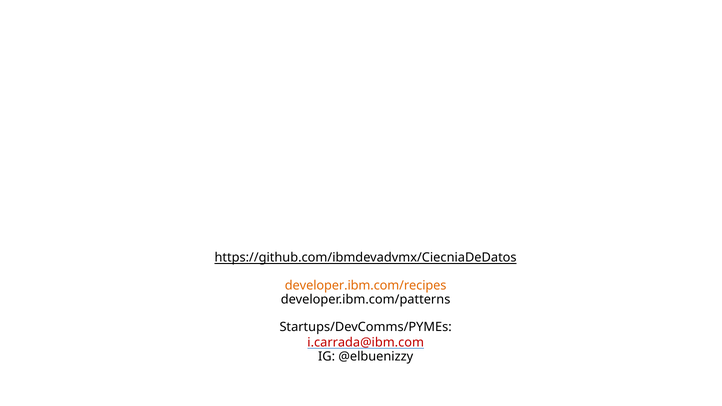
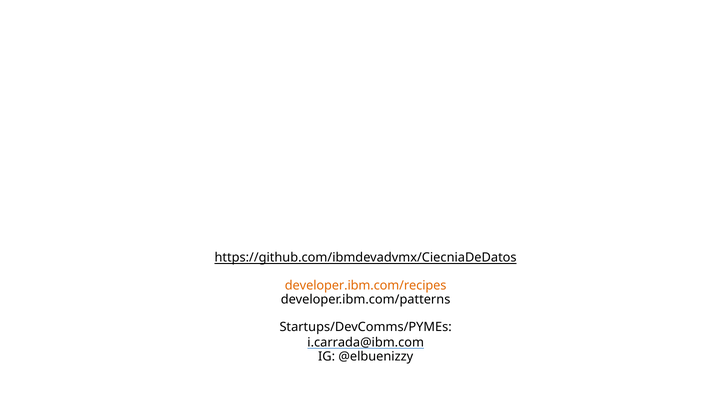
i.carrada@ibm.com colour: red -> black (366, 343)
